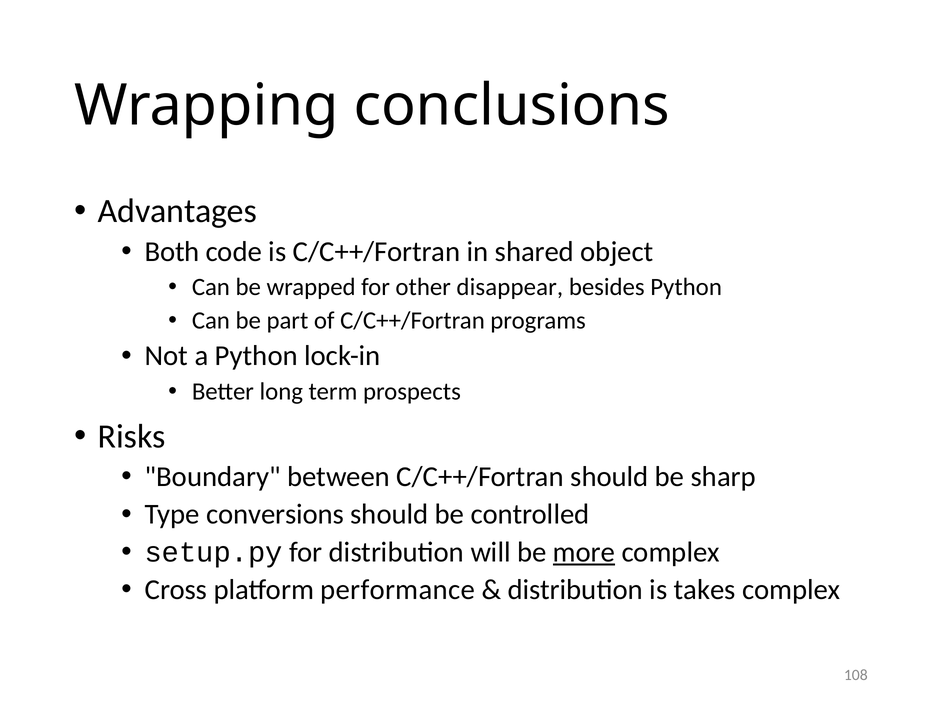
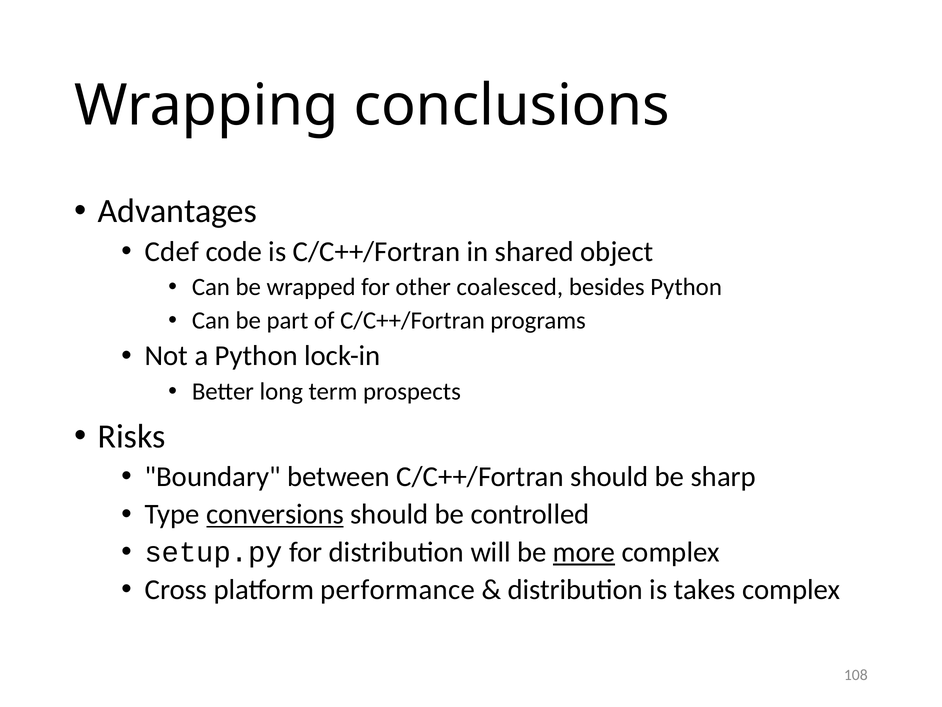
Both: Both -> Cdef (172, 251)
disappear: disappear -> coalesced (510, 287)
conversions underline: none -> present (275, 514)
